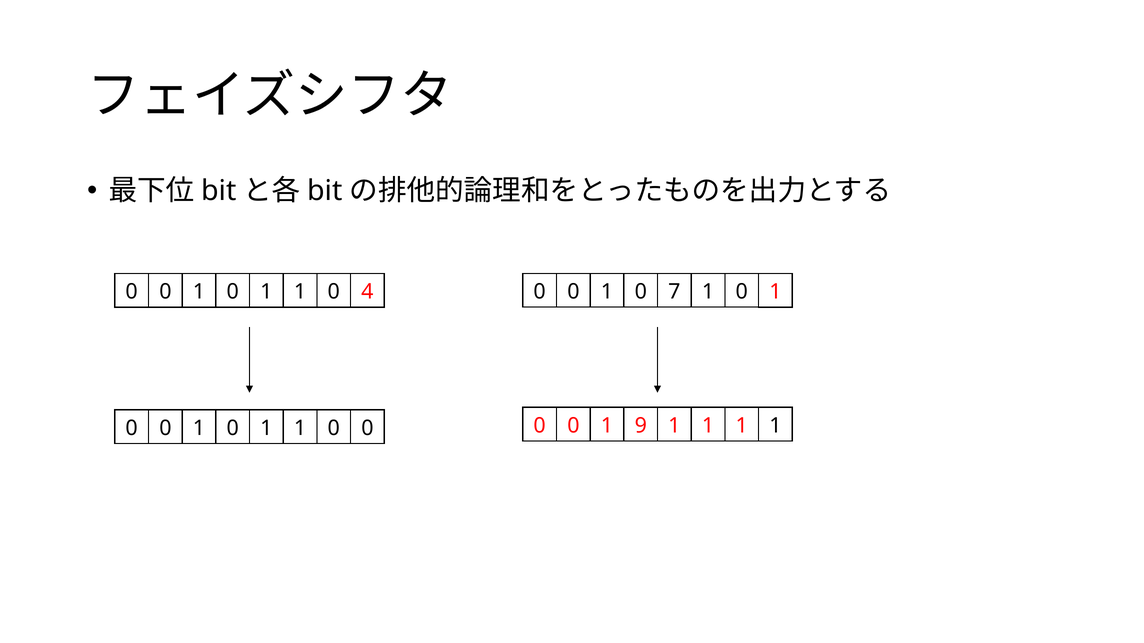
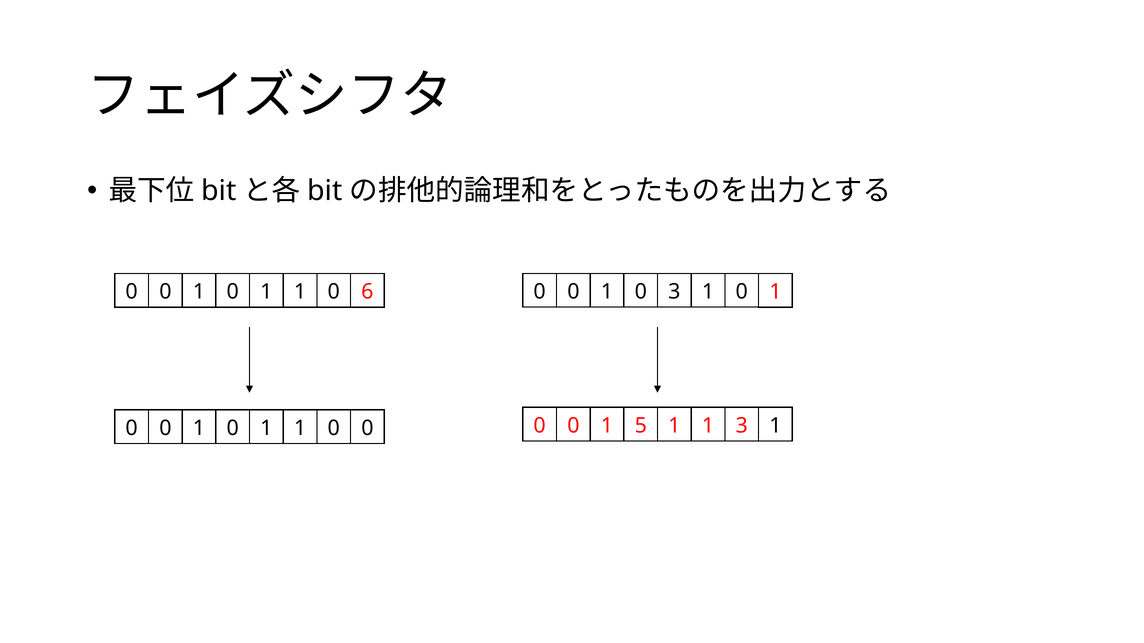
0 0 7: 7 -> 3 (674, 292)
4: 4 -> 6 (367, 292)
9: 9 -> 5 (641, 426)
1: 1 -> 3 (742, 426)
